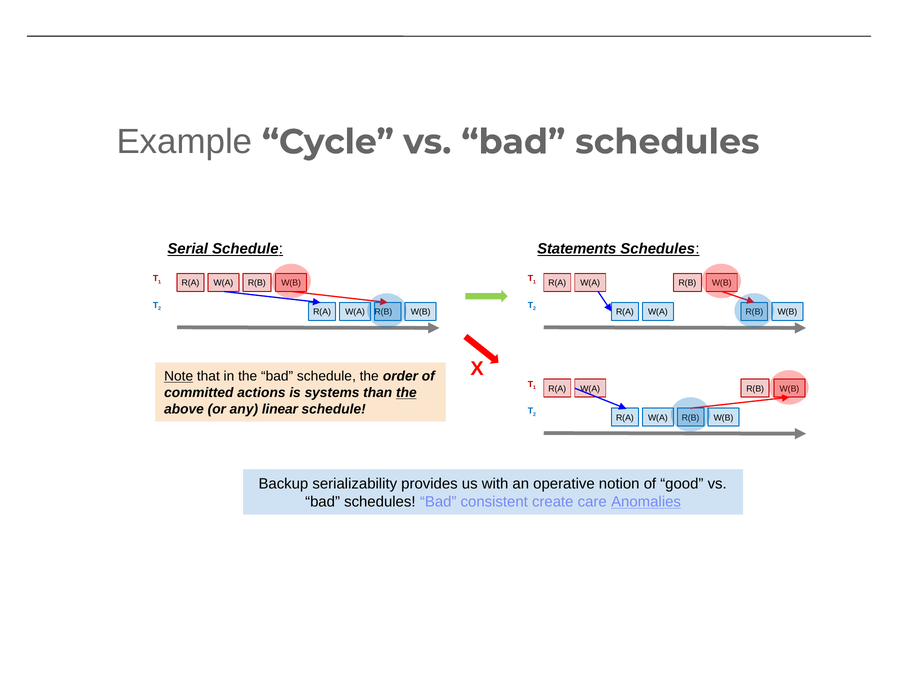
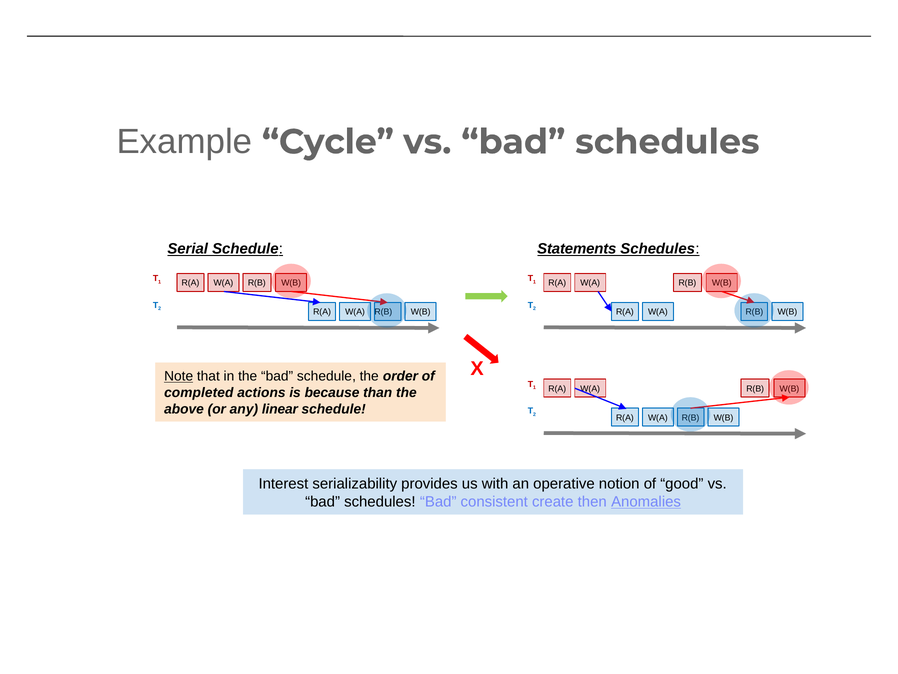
committed: committed -> completed (199, 393)
systems: systems -> because (332, 393)
the underline: present -> none (406, 393)
Backup: Backup -> Interest (283, 483)
care: care -> then (592, 501)
